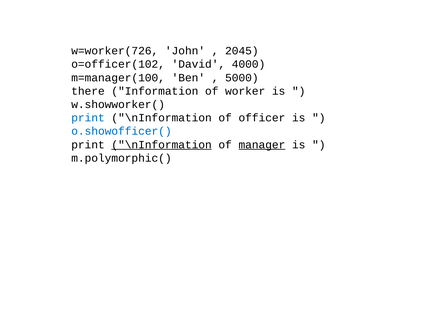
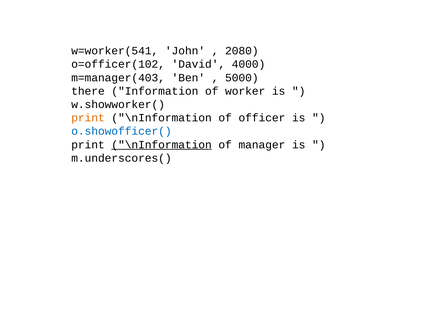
w=worker(726: w=worker(726 -> w=worker(541 (115, 51)
2045: 2045 -> 2080 (242, 51)
m=manager(100: m=manager(100 -> m=manager(403 (118, 78)
print colour: blue -> orange (88, 118)
manager underline: present -> none (262, 144)
m.polymorphic(: m.polymorphic( -> m.underscores( (121, 158)
